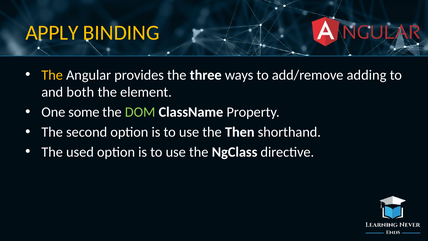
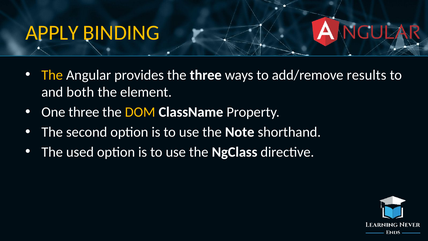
adding: adding -> results (367, 75)
One some: some -> three (84, 112)
DOM colour: light green -> yellow (140, 112)
Then: Then -> Note (240, 132)
